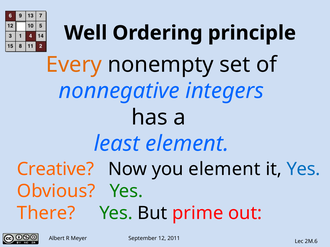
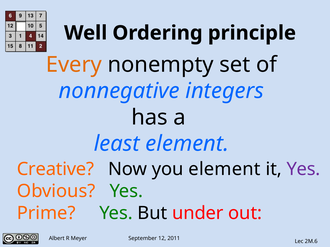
Yes colour: blue -> purple (303, 169)
There: There -> Prime (46, 213)
prime: prime -> under (198, 213)
